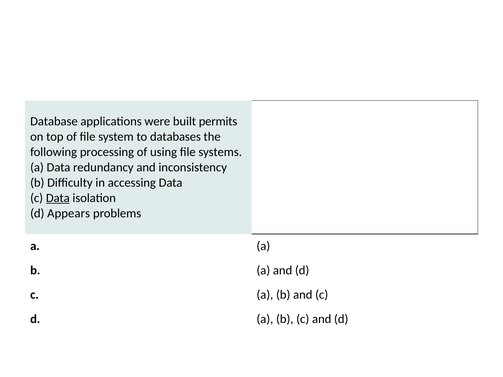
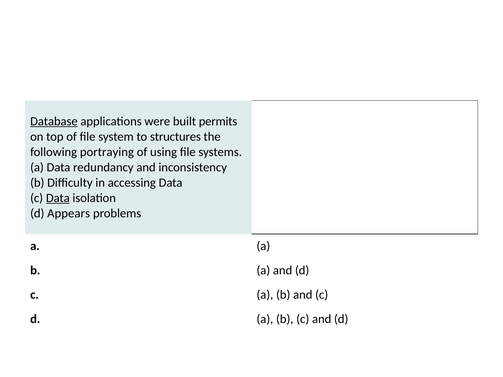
Database underline: none -> present (54, 121)
databases: databases -> structures (175, 137)
processing: processing -> portraying (107, 152)
